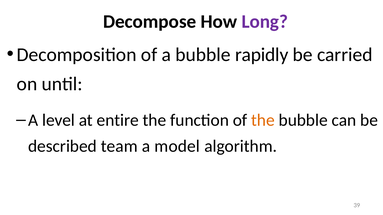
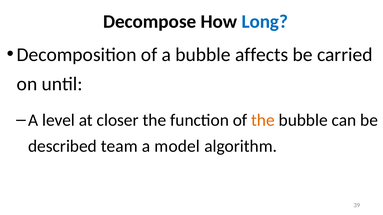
Long colour: purple -> blue (265, 22)
rapidly: rapidly -> affects (262, 55)
entire: entire -> closer (118, 120)
